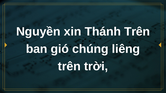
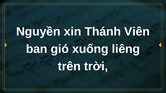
Thánh Trên: Trên -> Viên (137, 32)
chúng: chúng -> xuống (90, 49)
